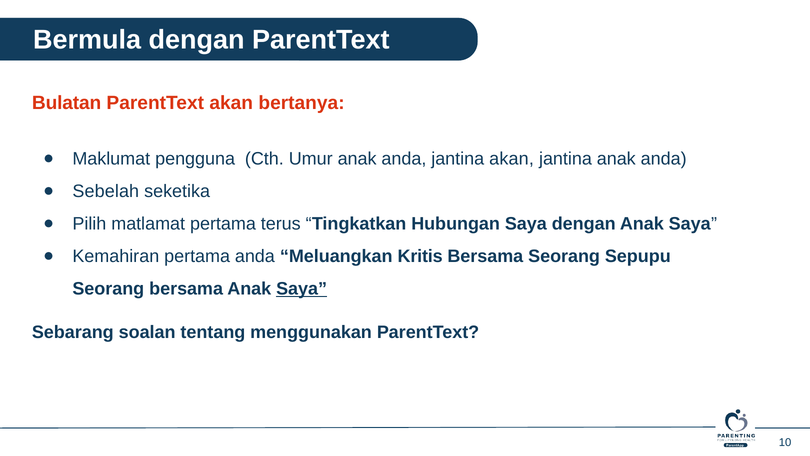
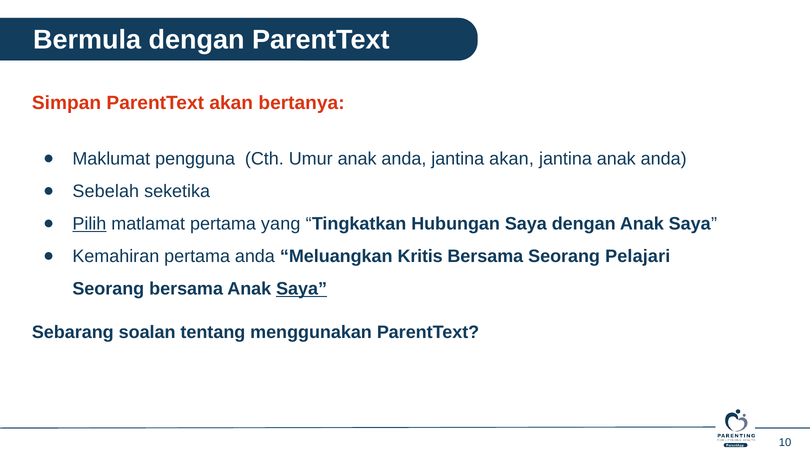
Bulatan: Bulatan -> Simpan (67, 103)
Pilih underline: none -> present (89, 224)
terus: terus -> yang (281, 224)
Sepupu: Sepupu -> Pelajari (638, 256)
